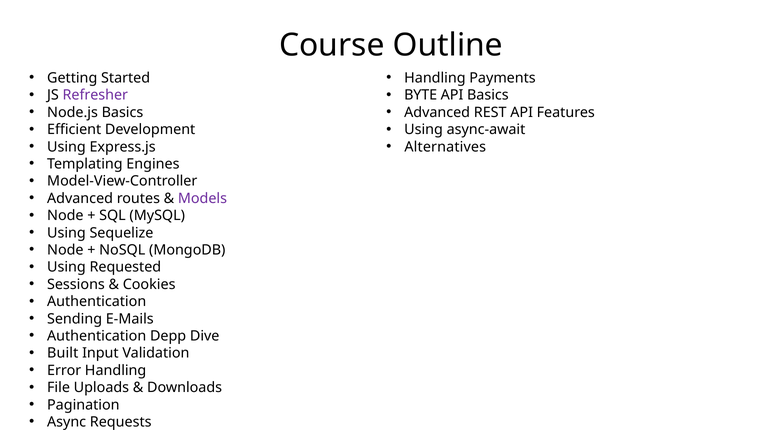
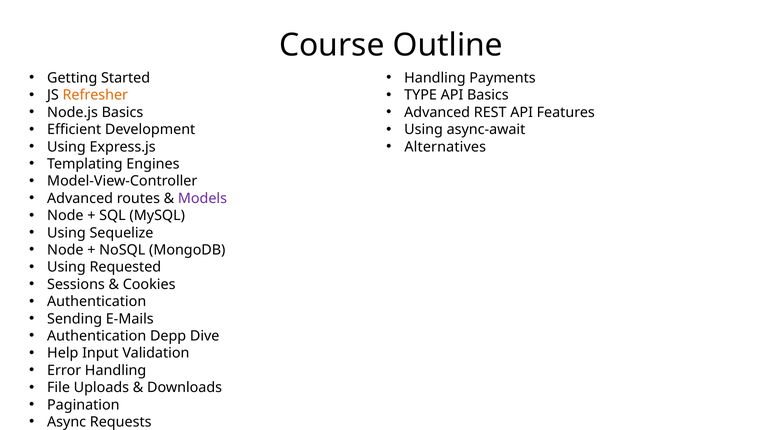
Refresher colour: purple -> orange (95, 95)
BYTE: BYTE -> TYPE (421, 95)
Built: Built -> Help (63, 353)
